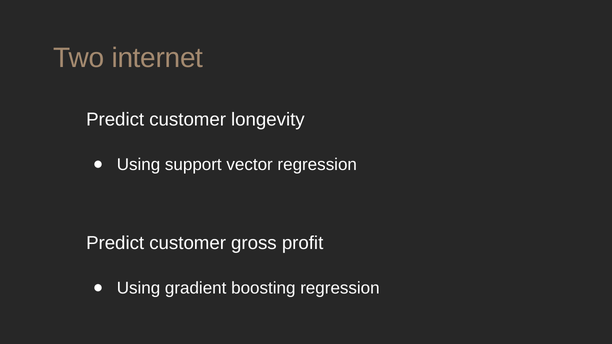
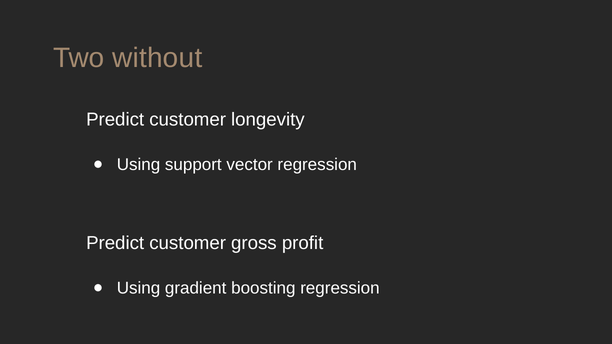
internet: internet -> without (157, 58)
